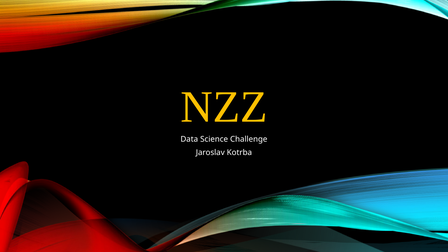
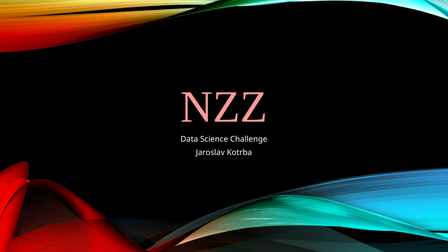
NZZ colour: yellow -> pink (224, 107)
